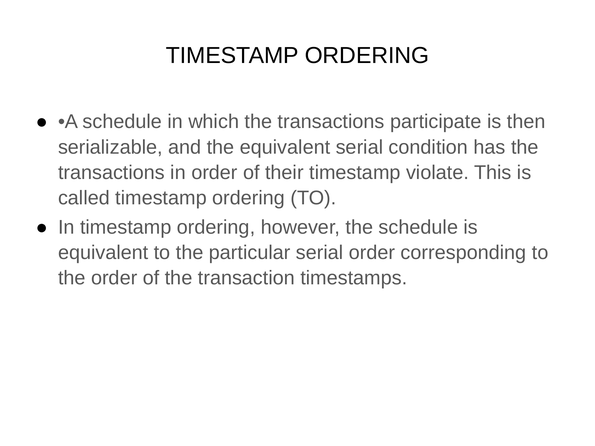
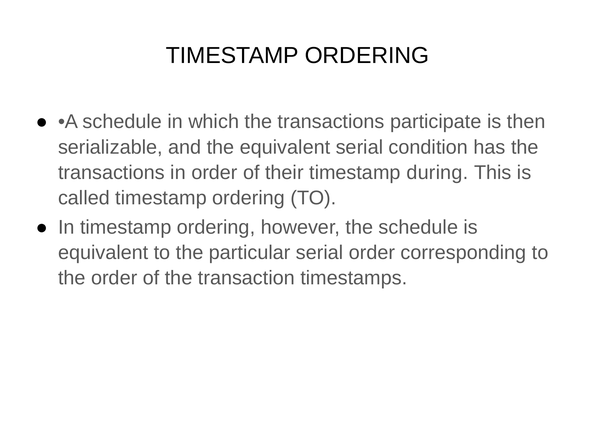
violate: violate -> during (437, 173)
